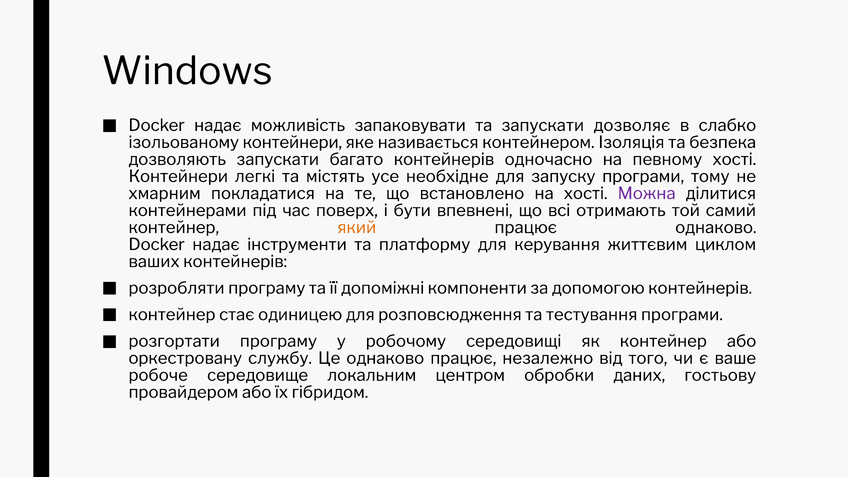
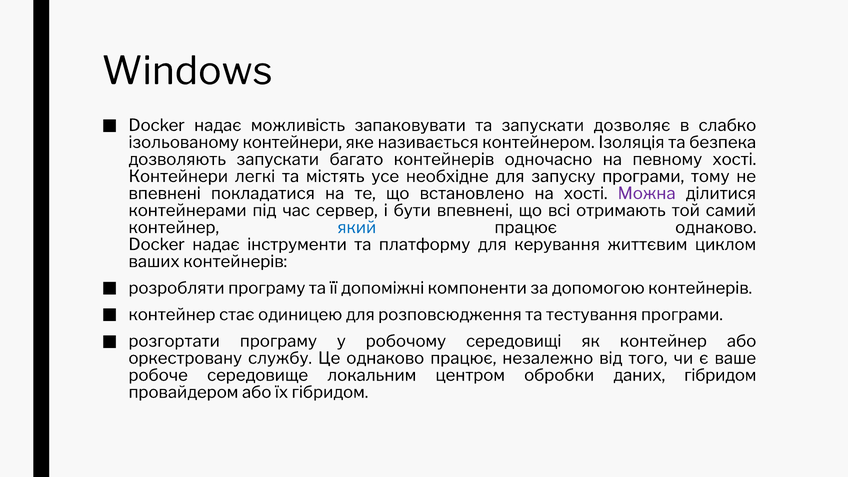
хмарним: хмарним -> впевнені (165, 193)
поверх: поверх -> сервер (347, 211)
який colour: orange -> blue (357, 228)
даних гостьову: гостьову -> гібридом (720, 375)
